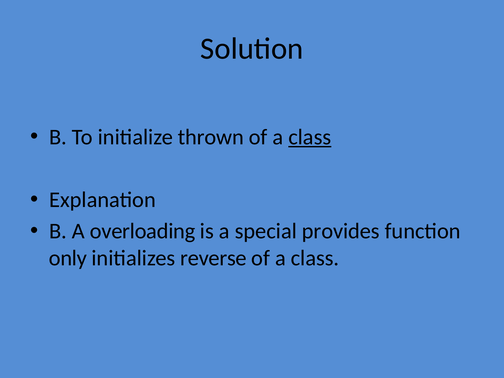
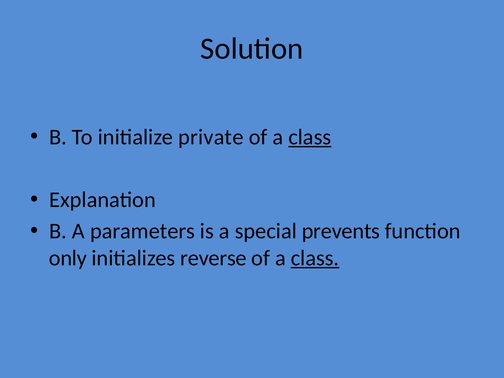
thrown: thrown -> private (211, 137)
overloading: overloading -> parameters (143, 231)
provides: provides -> prevents (341, 231)
class underline: none -> present (315, 258)
